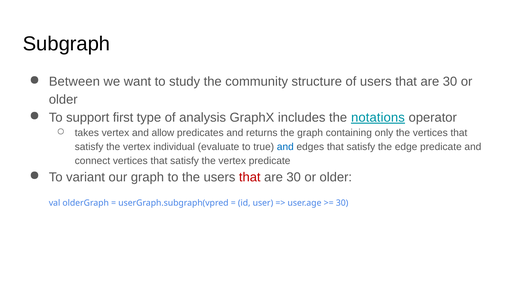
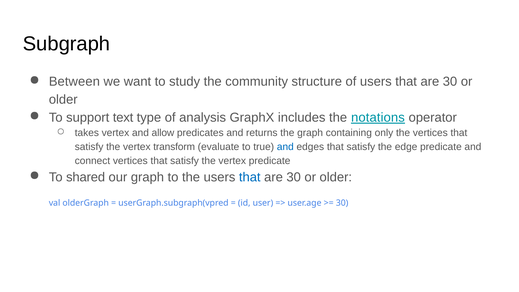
first: first -> text (123, 117)
individual: individual -> transform (174, 147)
variant: variant -> shared (86, 177)
that colour: red -> blue (250, 177)
